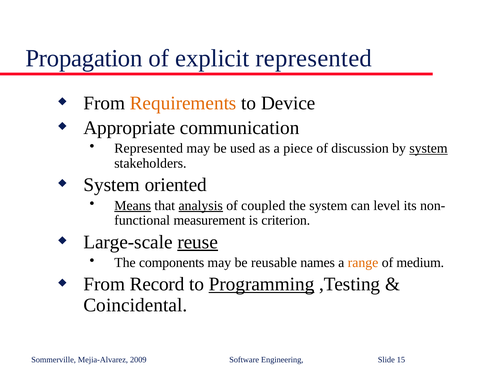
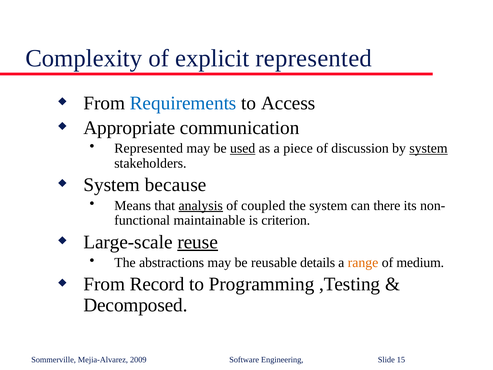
Propagation: Propagation -> Complexity (84, 58)
Requirements colour: orange -> blue (183, 103)
Device: Device -> Access (288, 103)
used underline: none -> present (243, 148)
oriented: oriented -> because (176, 185)
Means underline: present -> none (133, 205)
level: level -> there (387, 205)
measurement: measurement -> maintainable (209, 220)
components: components -> abstractions (172, 263)
names: names -> details (318, 263)
Programming underline: present -> none (262, 284)
Coincidental: Coincidental -> Decomposed (135, 305)
